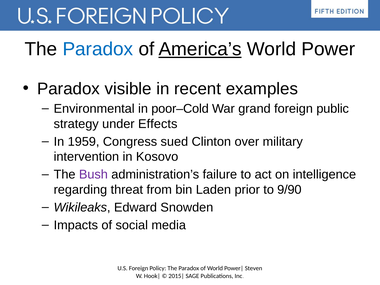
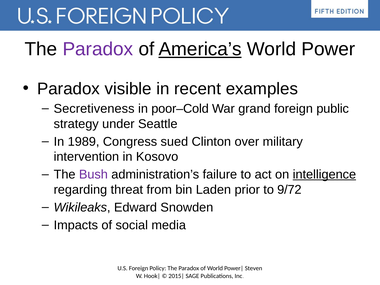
Paradox colour: blue -> purple (98, 49)
Environmental: Environmental -> Secretiveness (94, 109)
Effects: Effects -> Seattle (158, 124)
1959: 1959 -> 1989 (84, 142)
intelligence underline: none -> present (324, 175)
9/90: 9/90 -> 9/72 (289, 190)
